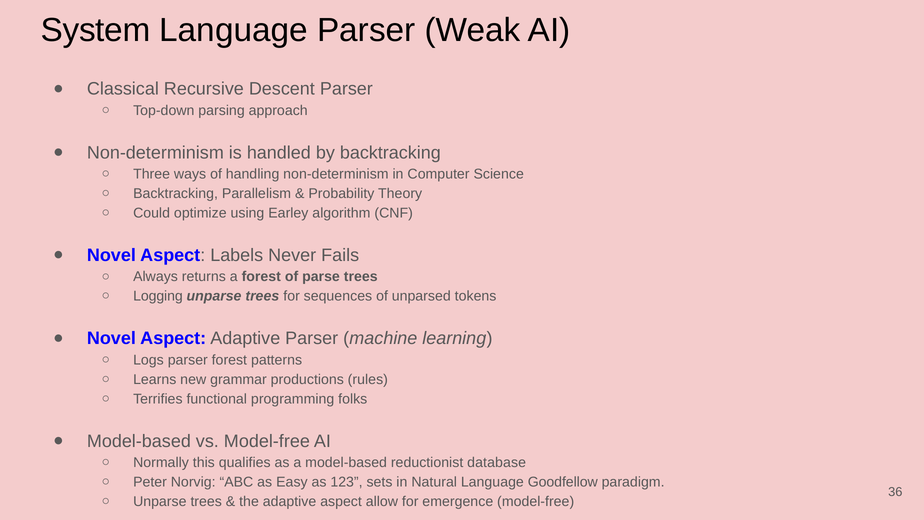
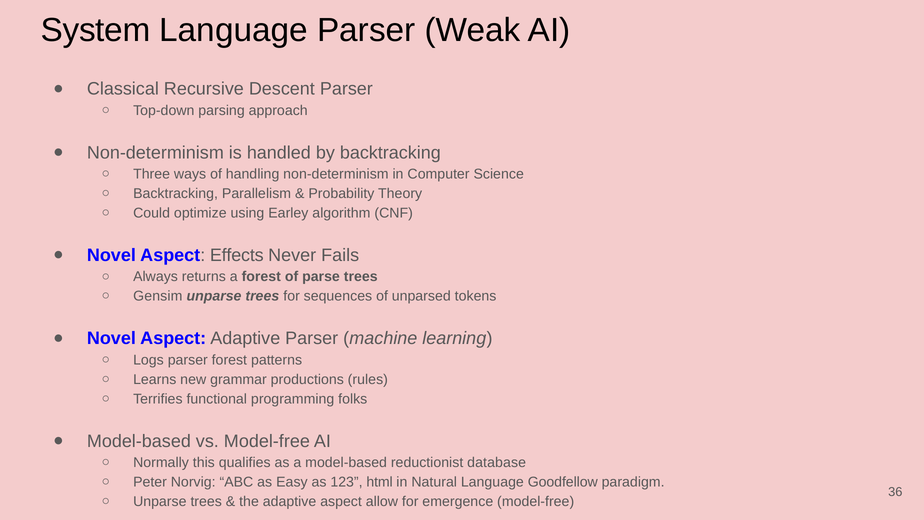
Labels: Labels -> Effects (237, 255)
Logging: Logging -> Gensim (158, 296)
sets: sets -> html (380, 482)
